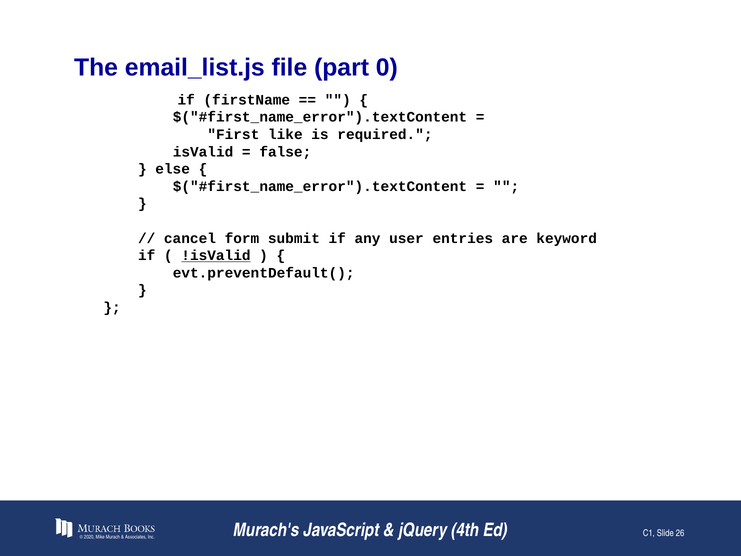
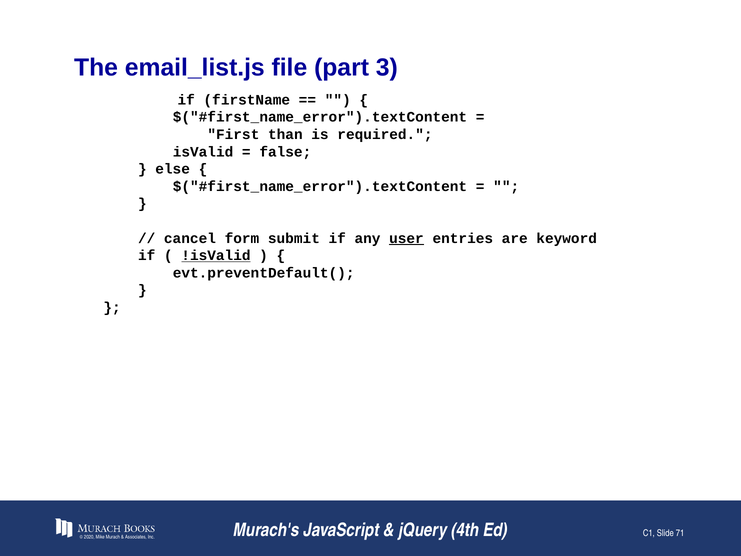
0: 0 -> 3 (387, 67)
like: like -> than (285, 134)
user underline: none -> present (406, 238)
26: 26 -> 71 (680, 533)
